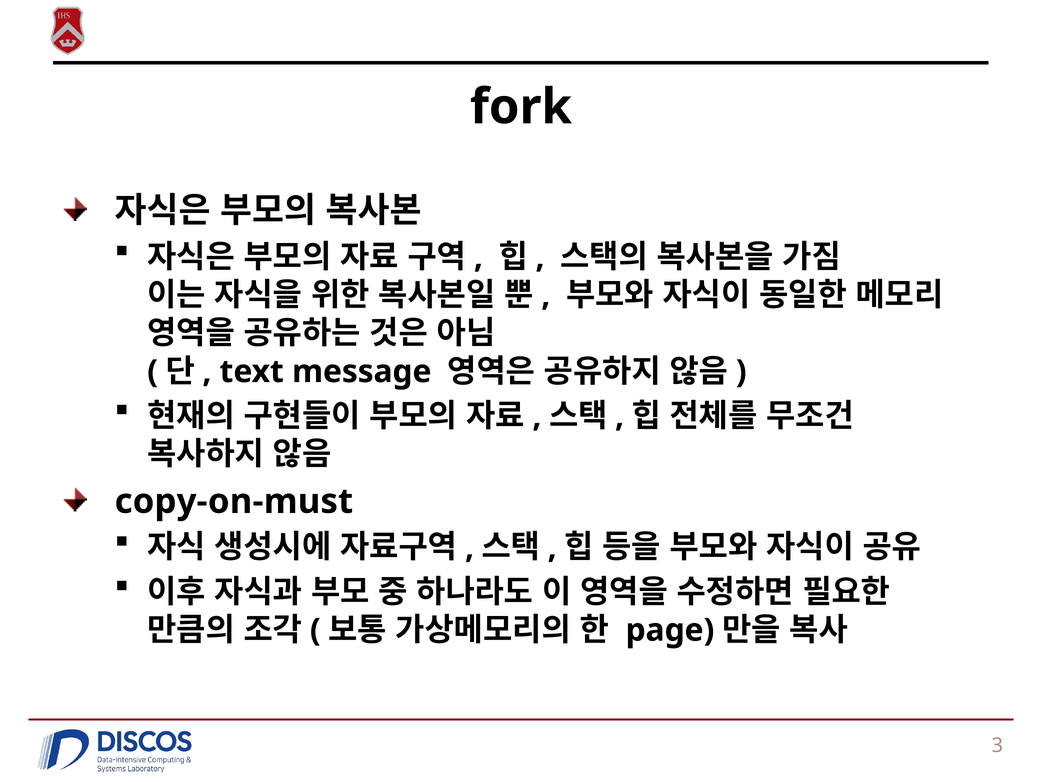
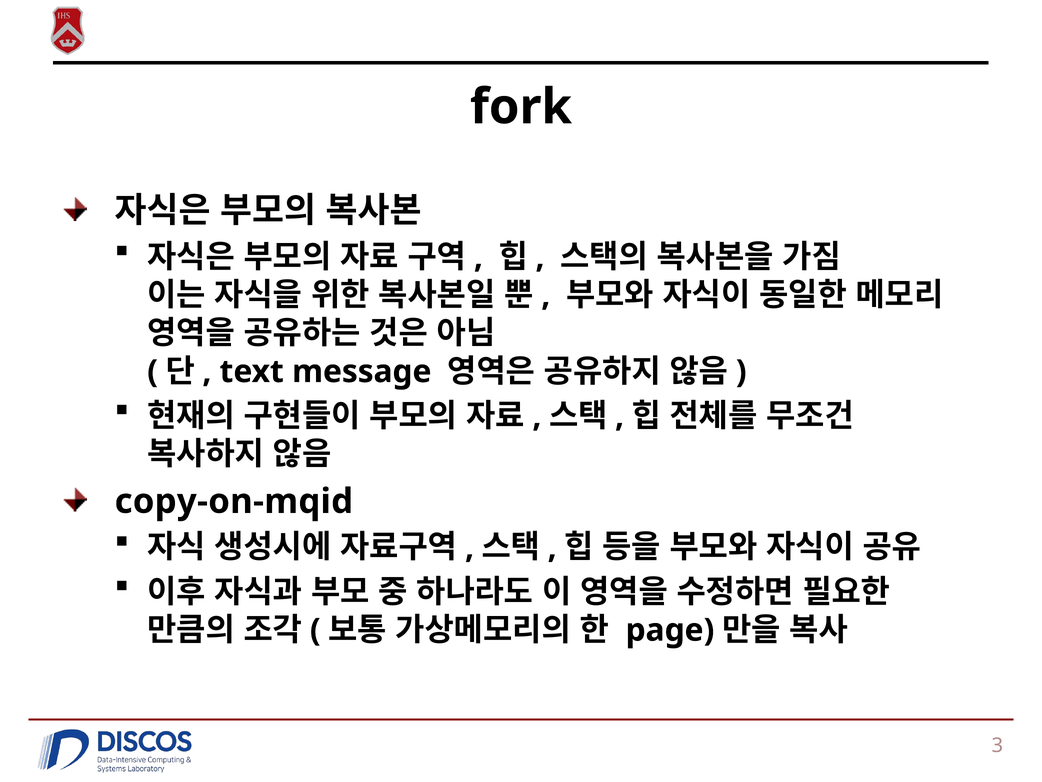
copy-on-must: copy-on-must -> copy-on-mqid (234, 501)
